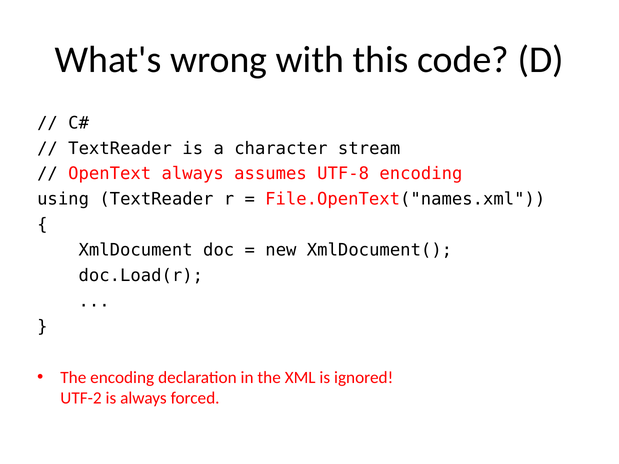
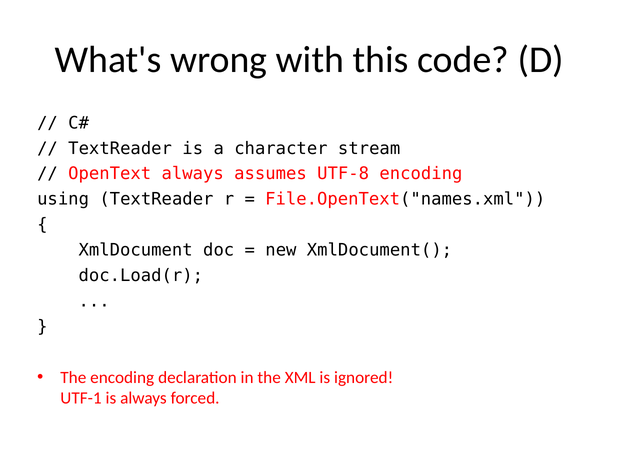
UTF-2: UTF-2 -> UTF-1 (81, 398)
